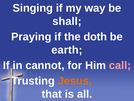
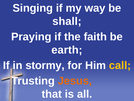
doth: doth -> faith (95, 37)
cannot: cannot -> stormy (45, 65)
call colour: pink -> yellow (120, 65)
